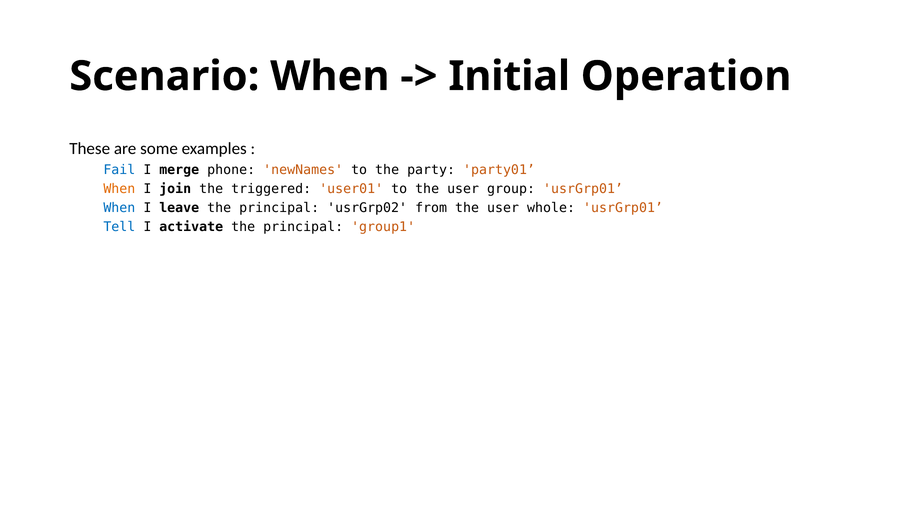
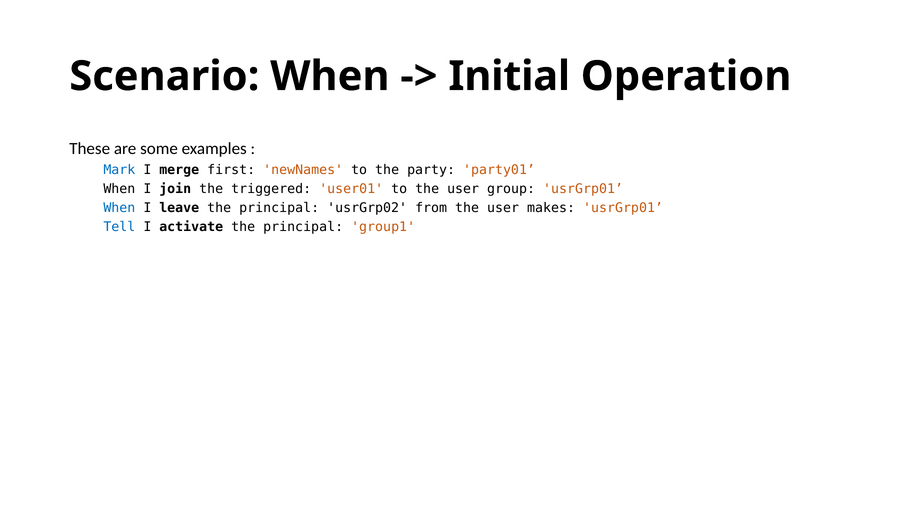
Fail: Fail -> Mark (119, 170)
phone: phone -> first (231, 170)
When colour: orange -> black (119, 189)
whole: whole -> makes (551, 208)
